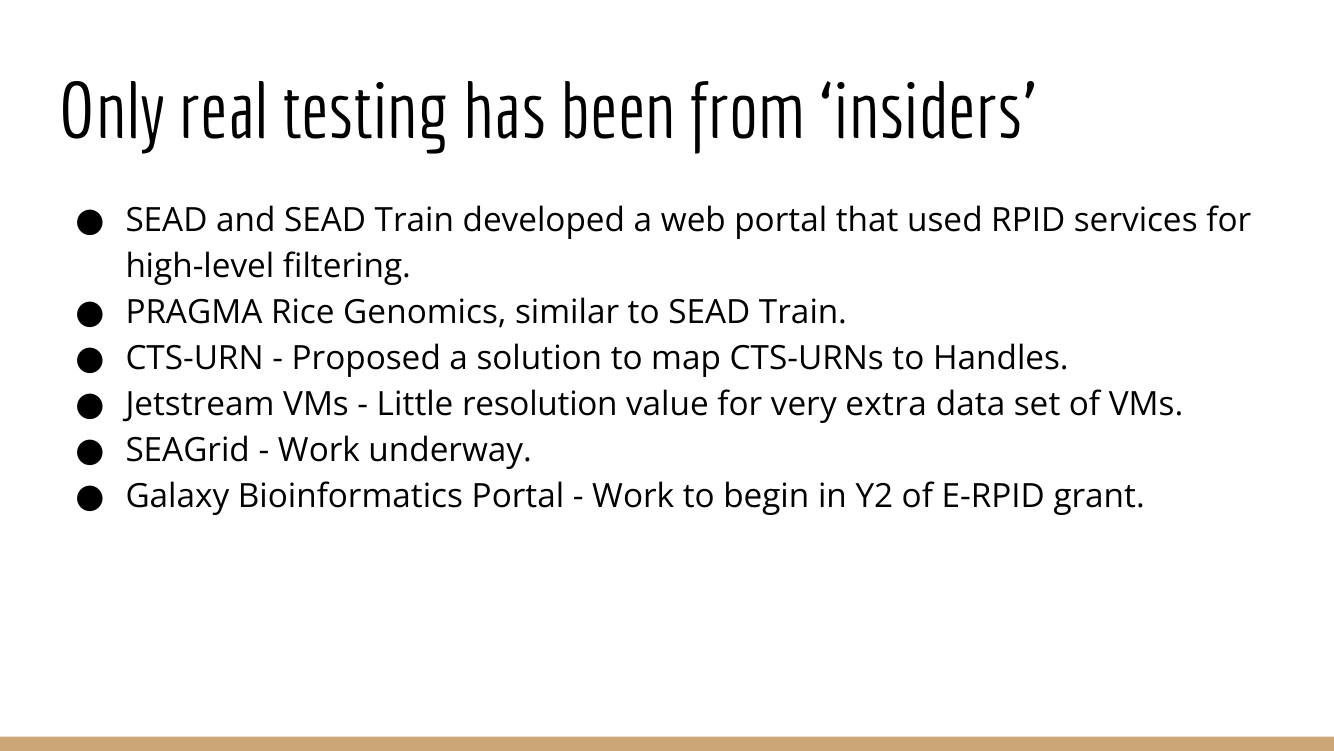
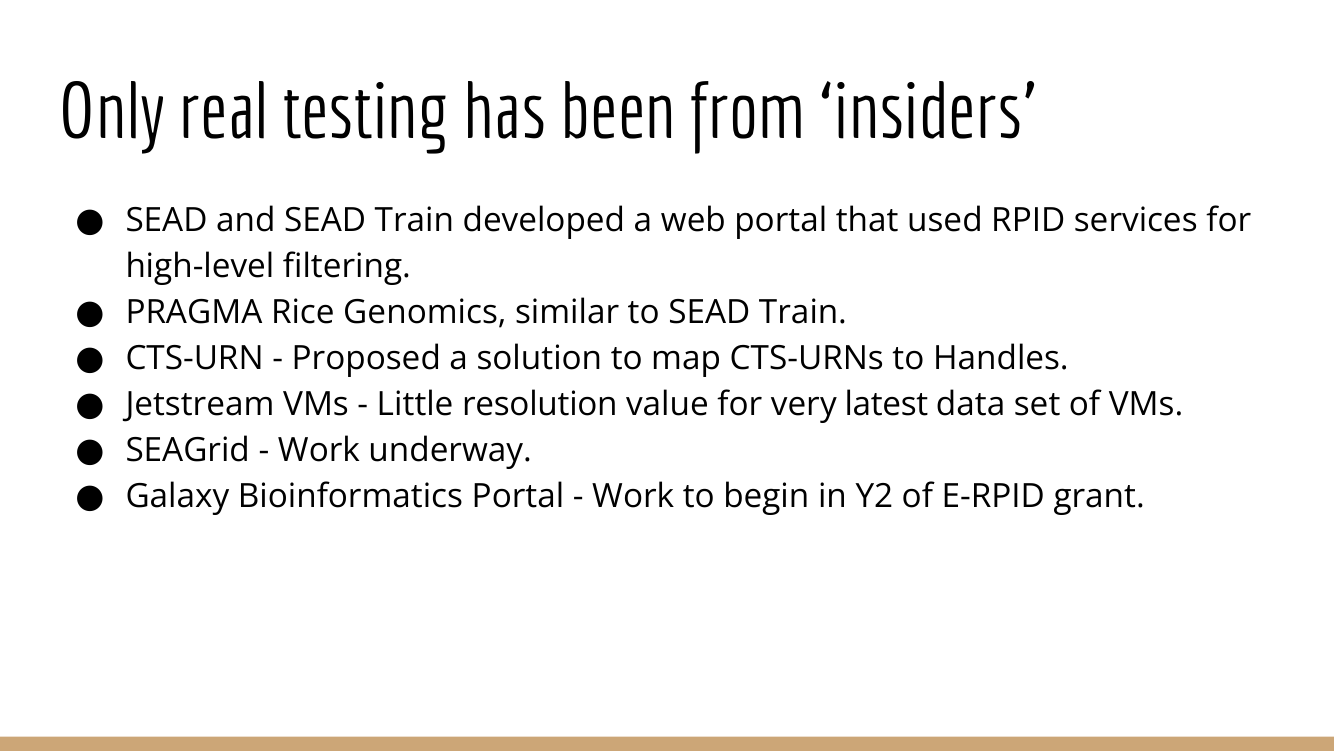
extra: extra -> latest (886, 404)
